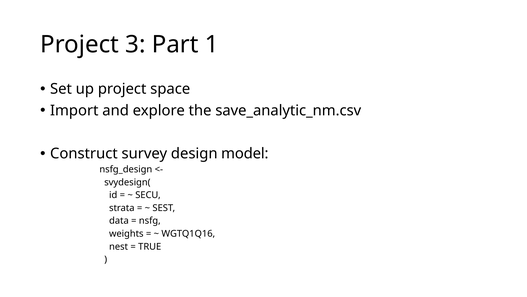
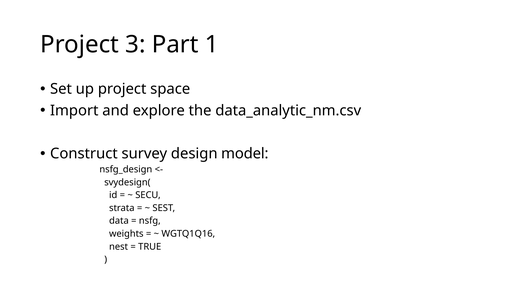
save_analytic_nm.csv: save_analytic_nm.csv -> data_analytic_nm.csv (288, 110)
